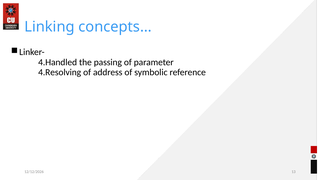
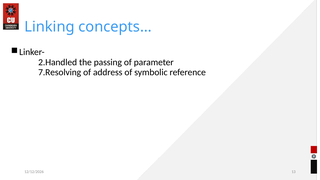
4.Handled: 4.Handled -> 2.Handled (58, 62)
4.Resolving: 4.Resolving -> 7.Resolving (60, 72)
